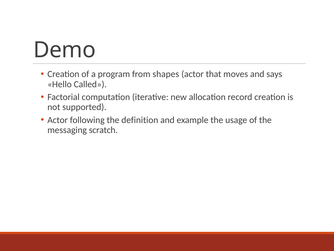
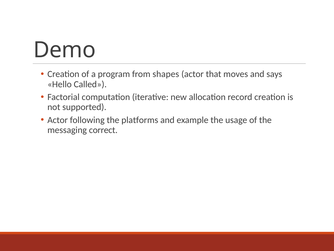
definition: definition -> platforms (140, 120)
scratch: scratch -> correct (103, 130)
